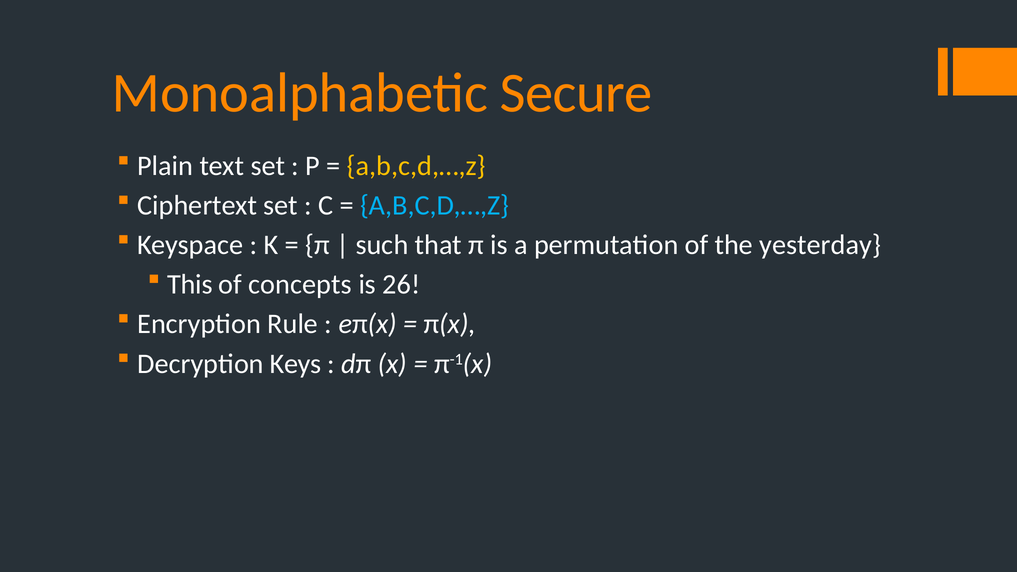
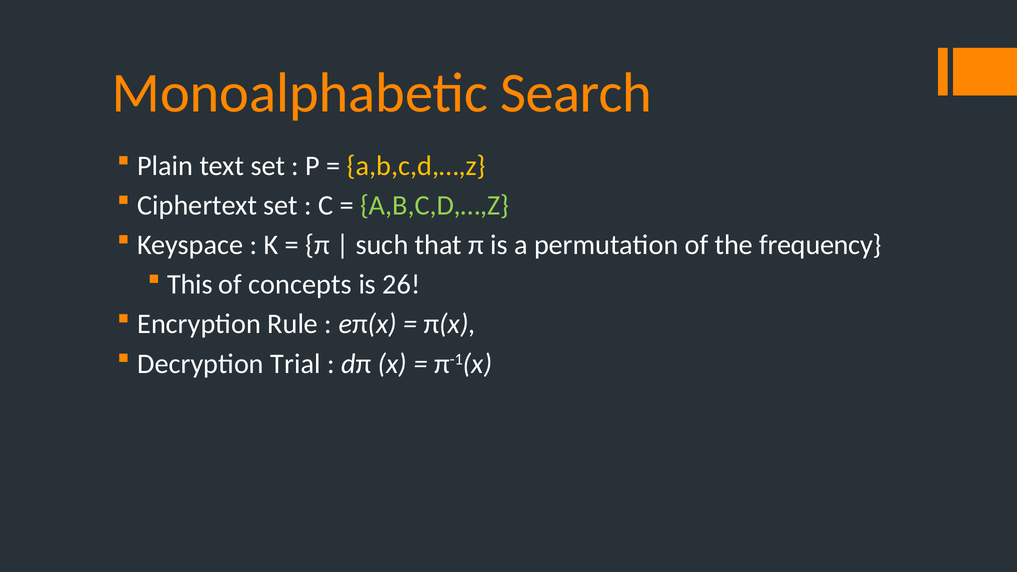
Secure: Secure -> Search (576, 93)
A,B,C,D,…,Z colour: light blue -> light green (435, 206)
yesterday: yesterday -> frequency (820, 245)
Keys: Keys -> Trial (295, 364)
